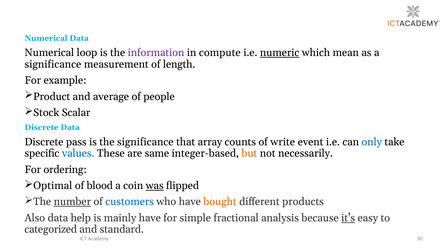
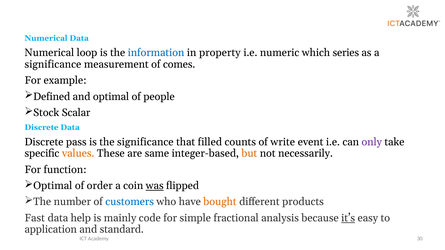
information colour: purple -> blue (156, 53)
compute: compute -> property (220, 53)
numeric underline: present -> none (280, 53)
mean: mean -> series (346, 53)
length: length -> comes (179, 64)
Product: Product -> Defined (52, 97)
and average: average -> optimal (111, 97)
array: array -> filled (210, 142)
only colour: blue -> purple (372, 142)
values colour: blue -> orange (78, 154)
ordering: ordering -> function (65, 170)
blood: blood -> order (100, 186)
number underline: present -> none (72, 202)
Also: Also -> Fast (35, 218)
mainly have: have -> code (150, 218)
categorized: categorized -> application (51, 230)
